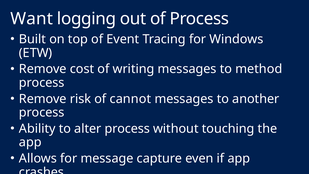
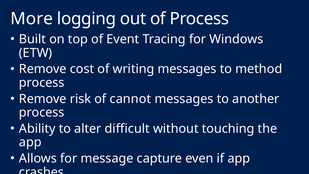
Want: Want -> More (32, 19)
alter process: process -> difficult (127, 129)
